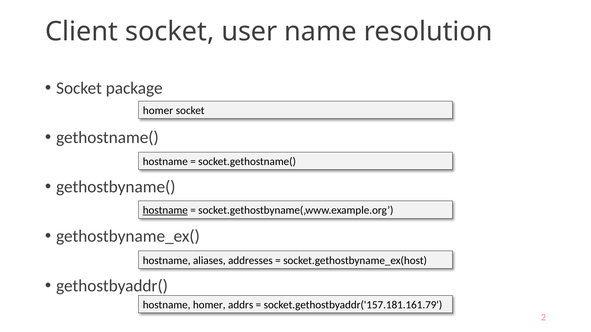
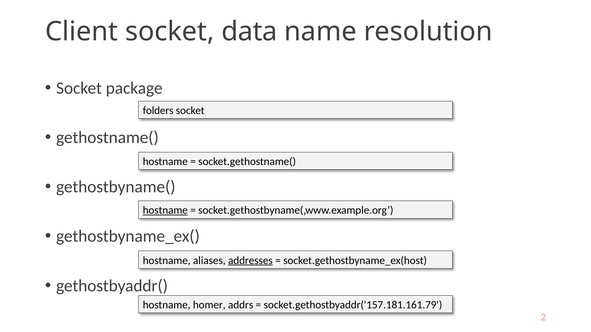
user: user -> data (249, 32)
homer: homer -> folders (158, 111)
addresses underline: none -> present (250, 261)
